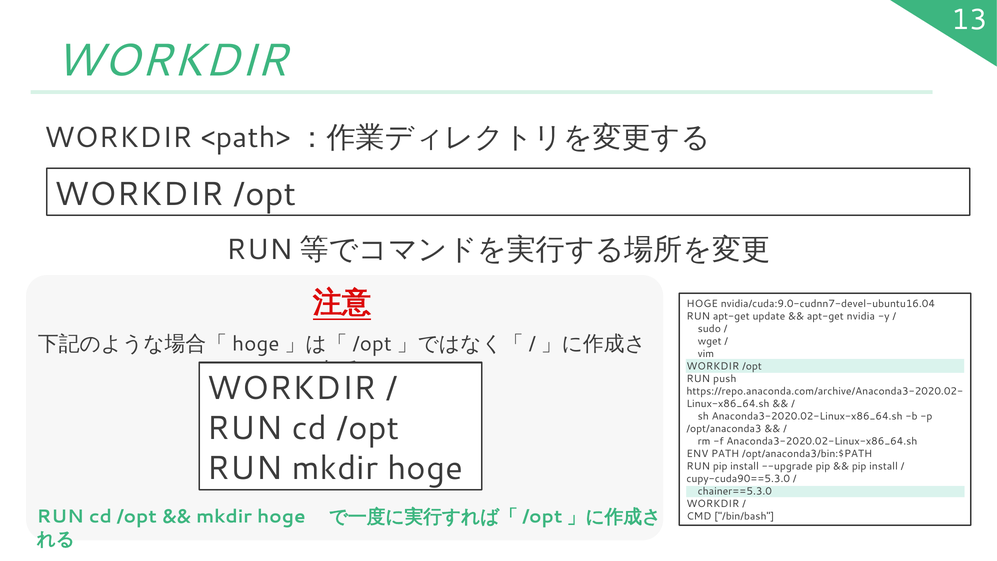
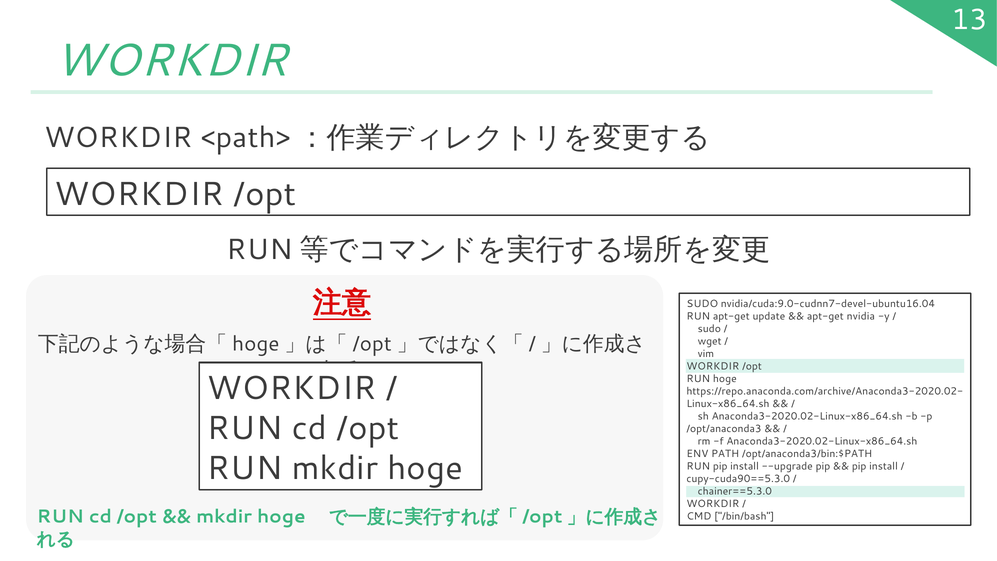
HOGE: HOGE -> SUDO (702, 304)
RUN push: push -> hoge (725, 379)
